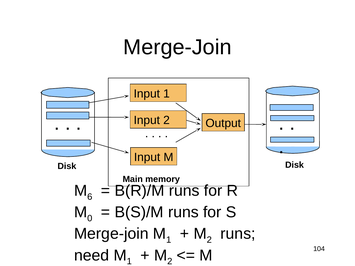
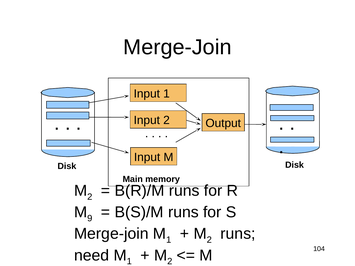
6: 6 -> 2 (90, 197)
0: 0 -> 9 (90, 219)
